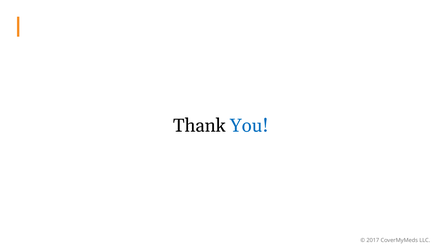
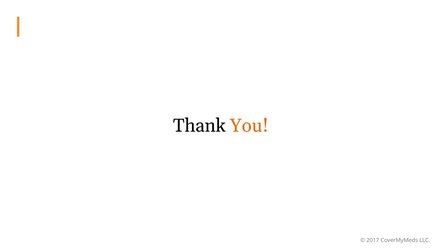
You colour: blue -> orange (249, 126)
